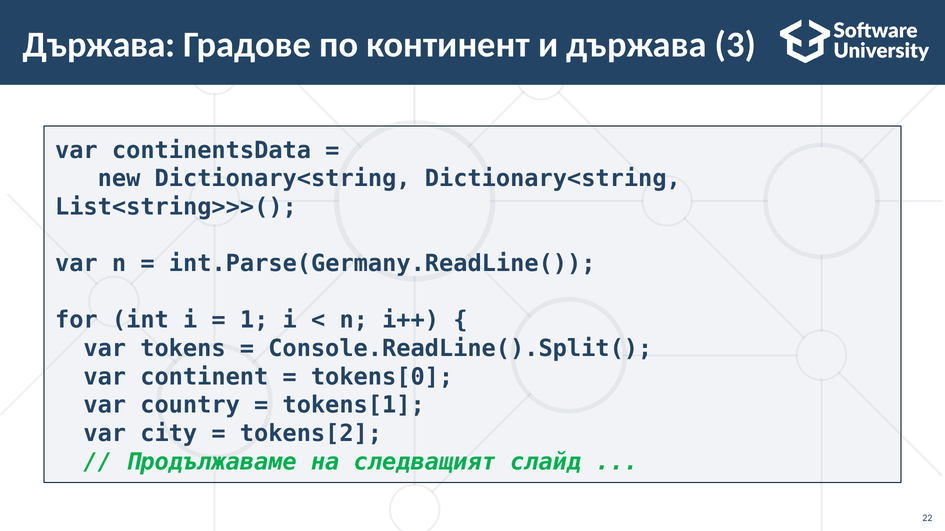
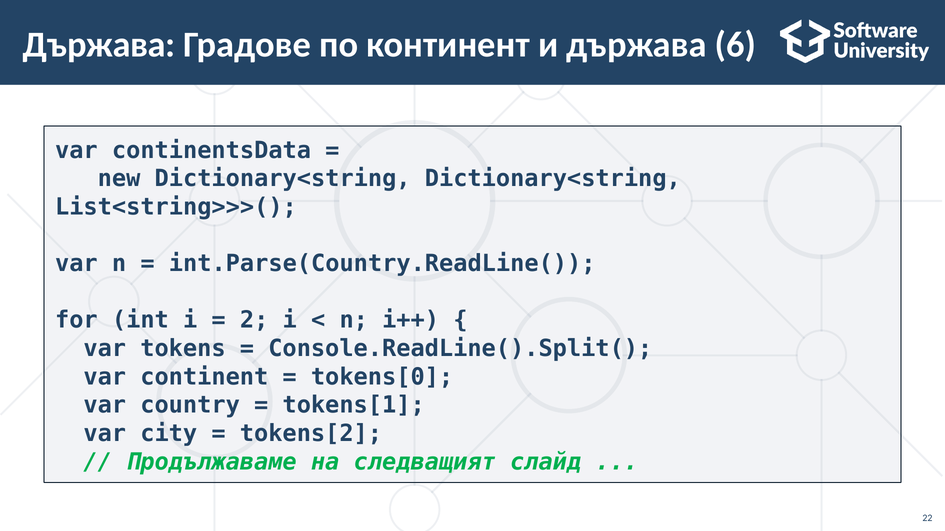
3: 3 -> 6 (736, 45)
int.Parse(Germany.ReadLine(: int.Parse(Germany.ReadLine( -> int.Parse(Country.ReadLine( (382, 264)
1: 1 -> 2 (254, 321)
